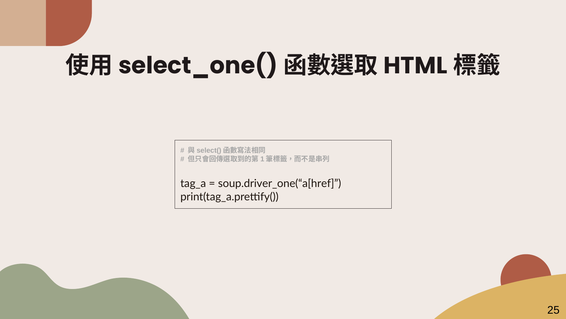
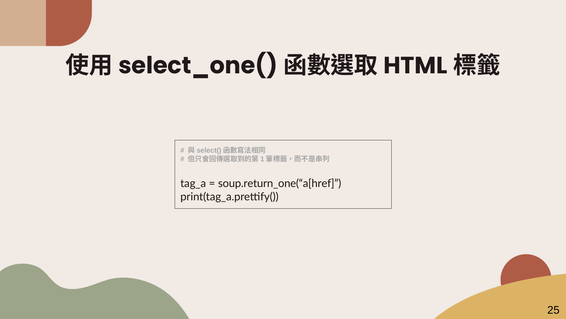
soup.driver_one(“a[href: soup.driver_one(“a[href -> soup.return_one(“a[href (280, 183)
